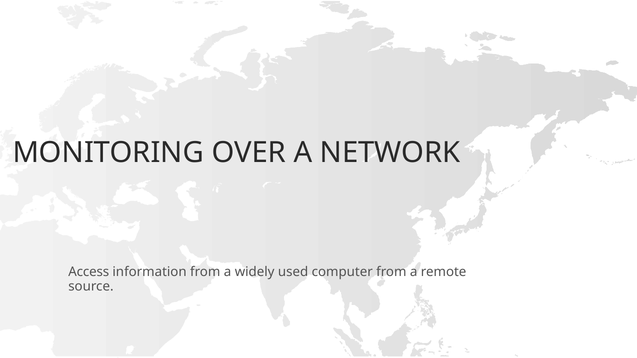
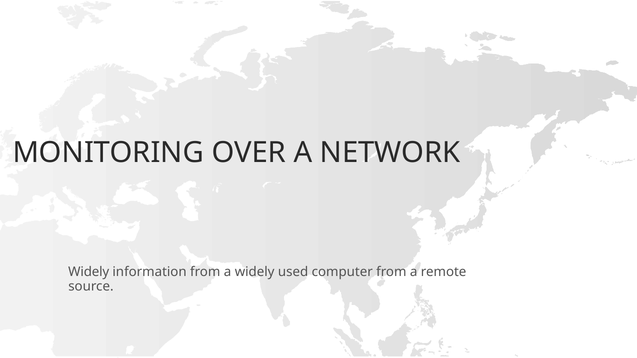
Access: Access -> Widely (89, 272)
